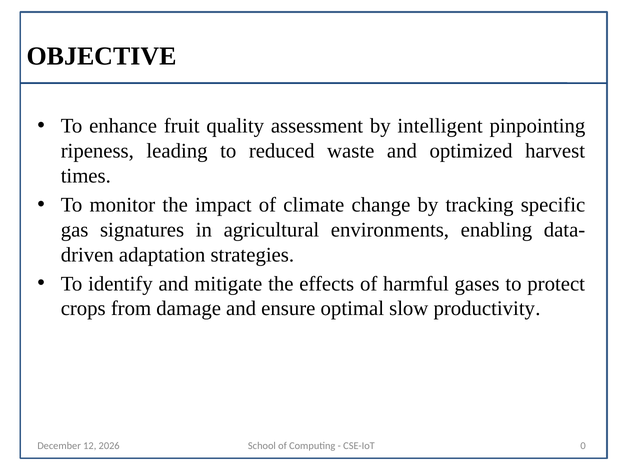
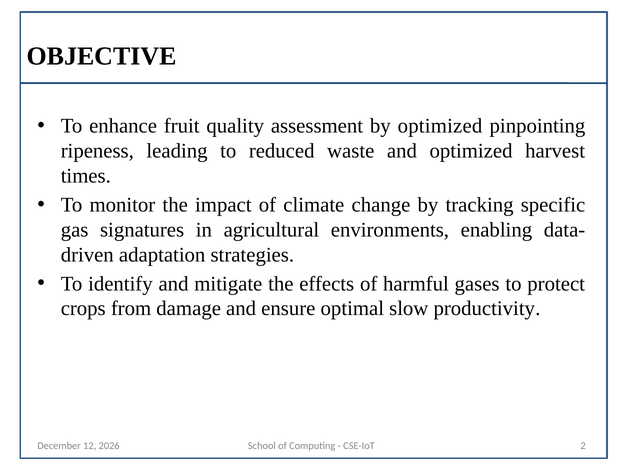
by intelligent: intelligent -> optimized (440, 126)
0: 0 -> 2 (583, 446)
